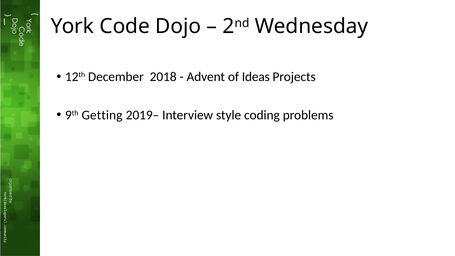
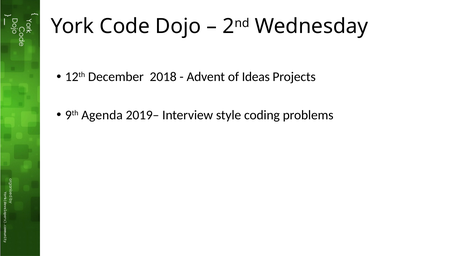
Getting: Getting -> Agenda (102, 115)
